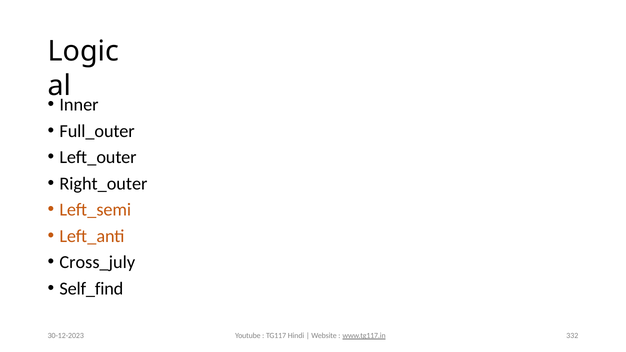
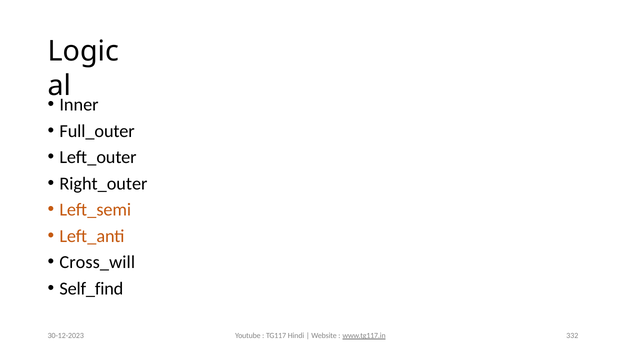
Cross_july: Cross_july -> Cross_will (97, 263)
